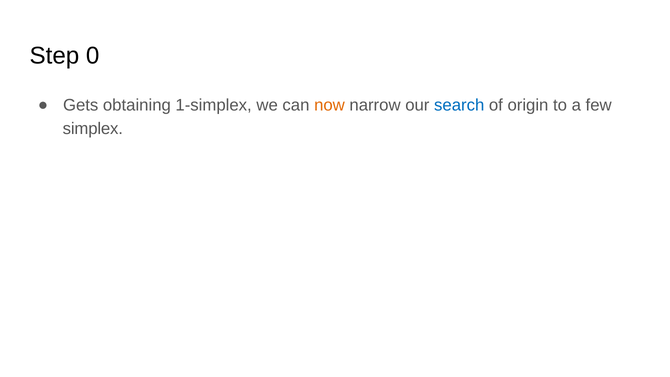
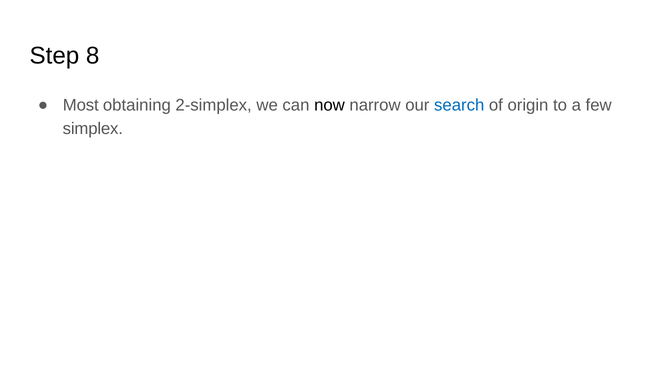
0: 0 -> 8 (93, 56)
Gets: Gets -> Most (81, 105)
1-simplex: 1-simplex -> 2-simplex (214, 105)
now colour: orange -> black (329, 105)
